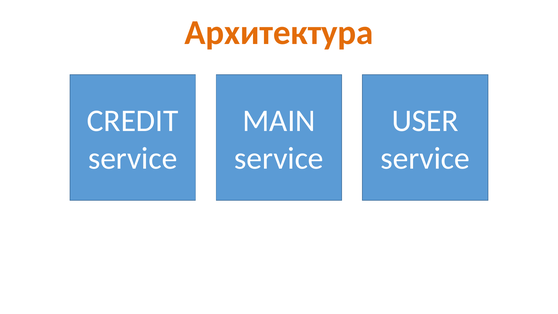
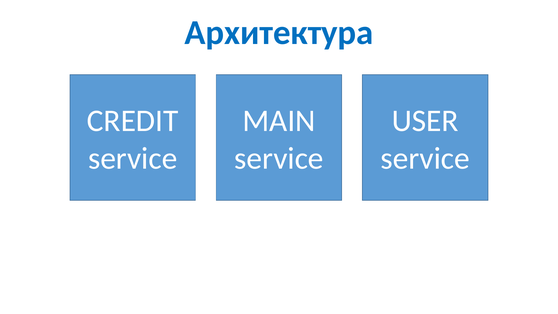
Архитектура colour: orange -> blue (279, 33)
